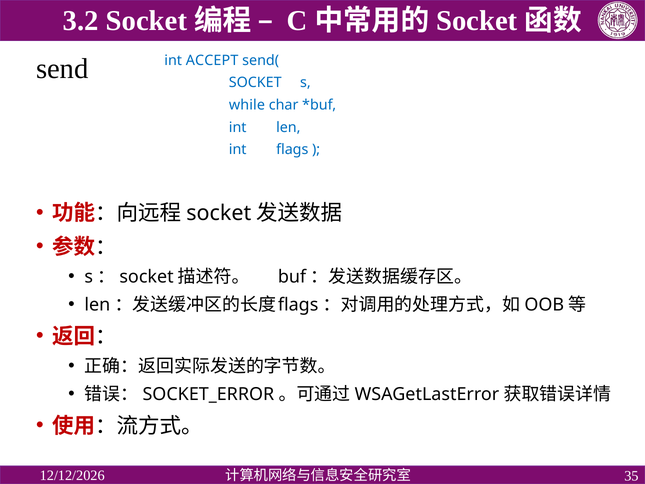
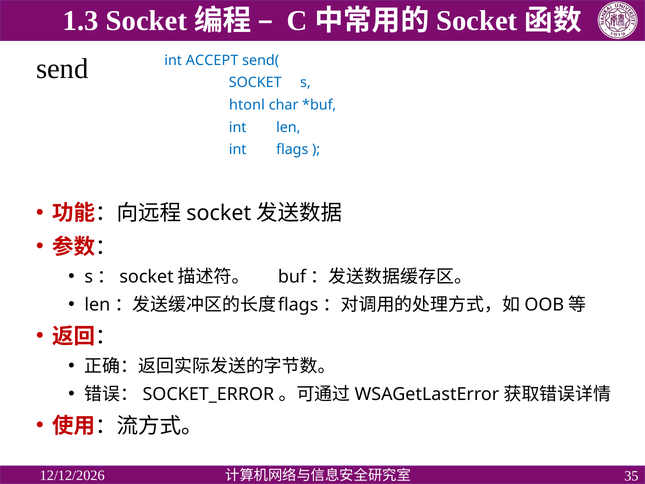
3.2: 3.2 -> 1.3 (81, 21)
while: while -> htonl (247, 105)
